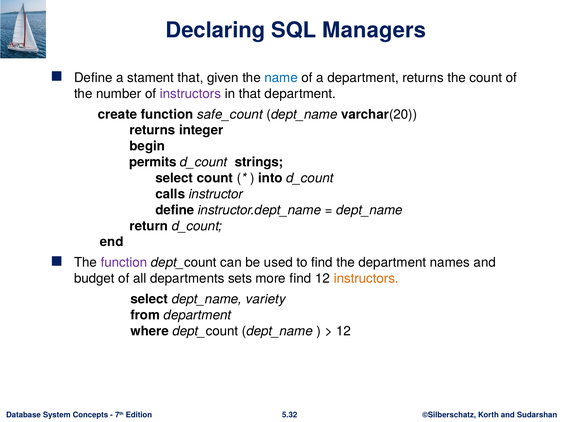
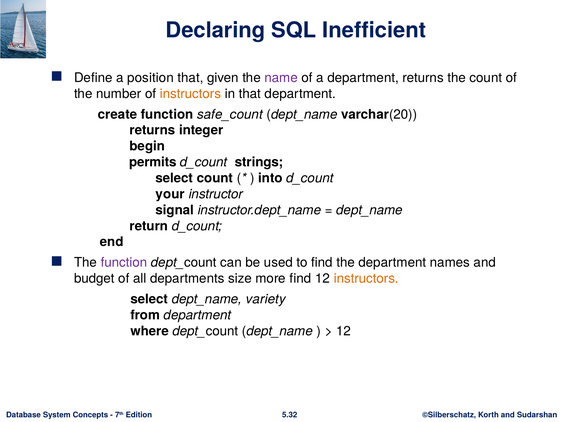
Managers: Managers -> Inefficient (374, 30)
stament: stament -> position (151, 78)
name colour: blue -> purple (281, 78)
instructors colour: purple -> orange (190, 94)
calls: calls -> your (170, 194)
define: define -> signal (175, 210)
sets: sets -> size (240, 279)
